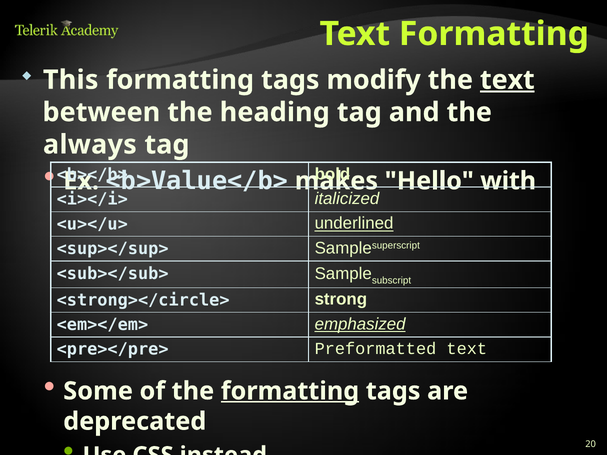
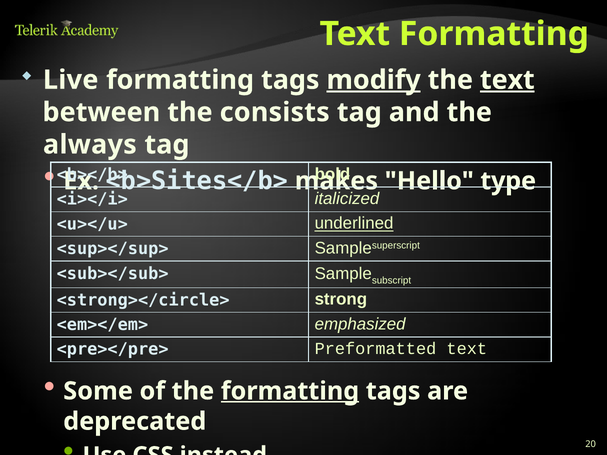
This: This -> Live (71, 80)
modify underline: none -> present (374, 80)
heading: heading -> consists (275, 112)
<b>Value</b>: <b>Value</b> -> <b>Sites</b> (197, 181)
with: with -> type (508, 181)
emphasized underline: present -> none (360, 324)
